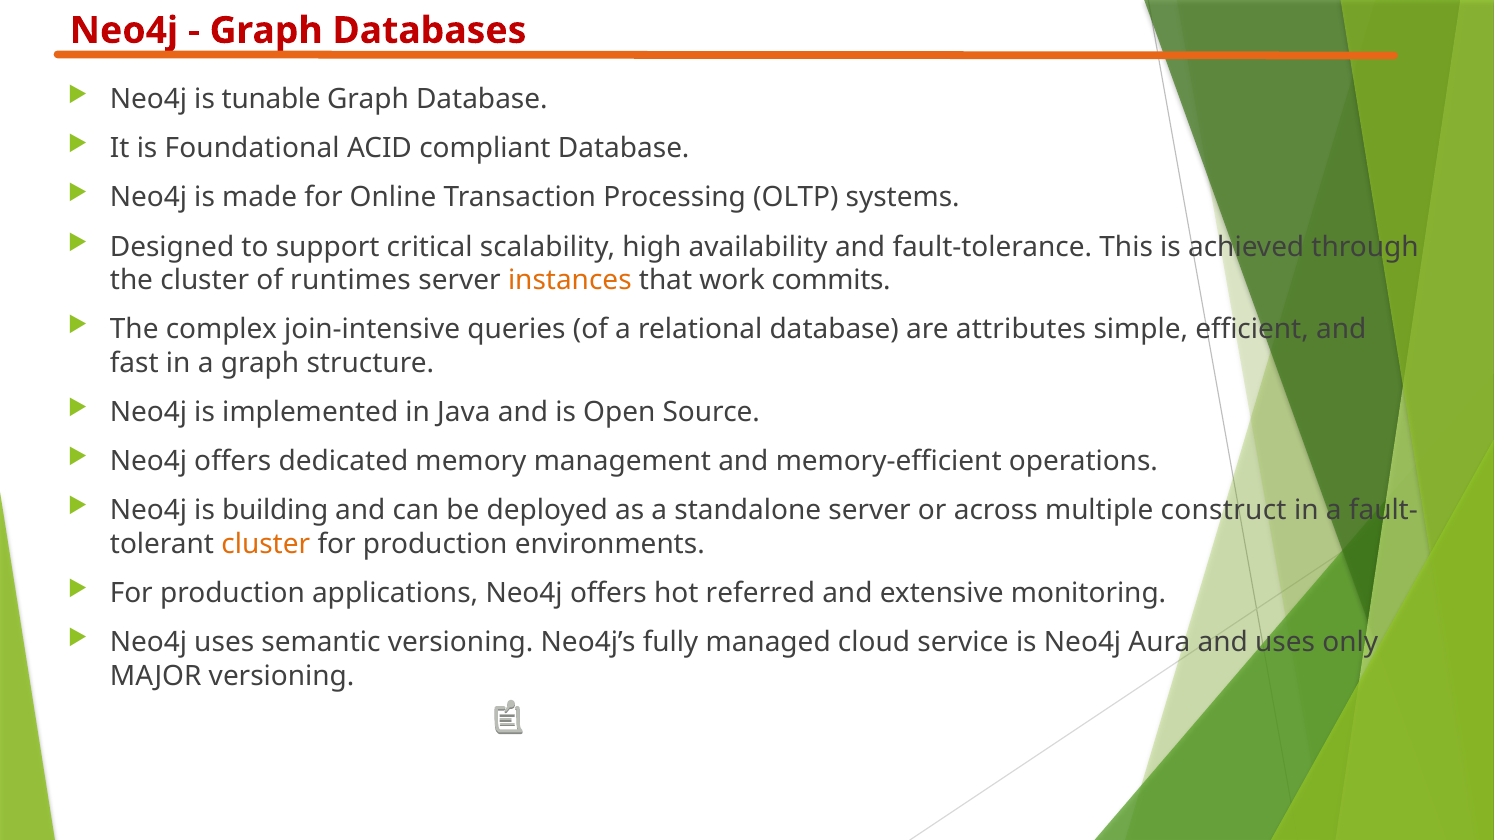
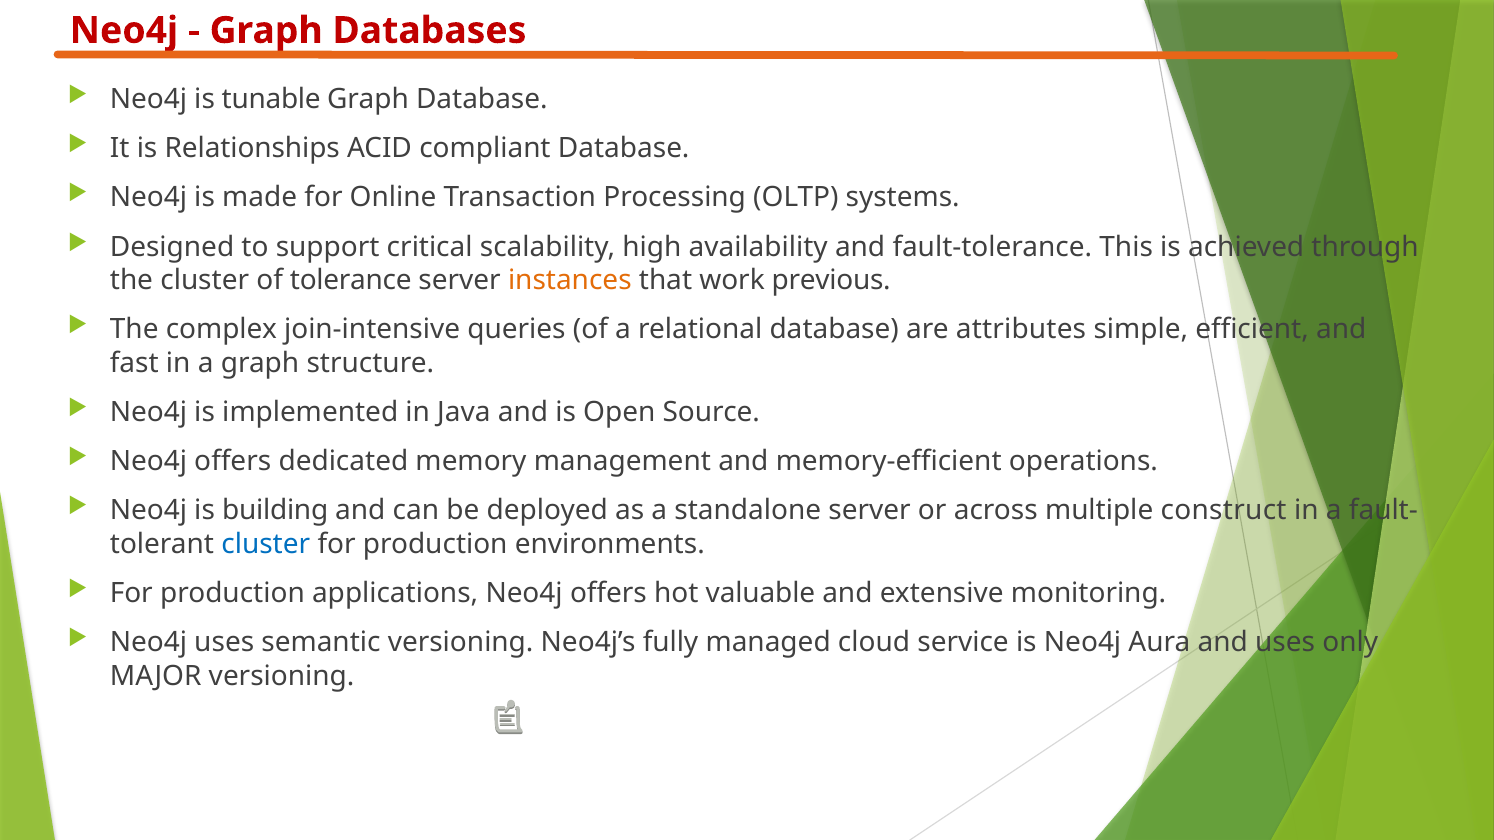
Foundational: Foundational -> Relationships (252, 149)
runtimes: runtimes -> tolerance (351, 280)
commits: commits -> previous (831, 280)
cluster colour: orange -> blue (266, 544)
referred: referred -> valuable (760, 594)
